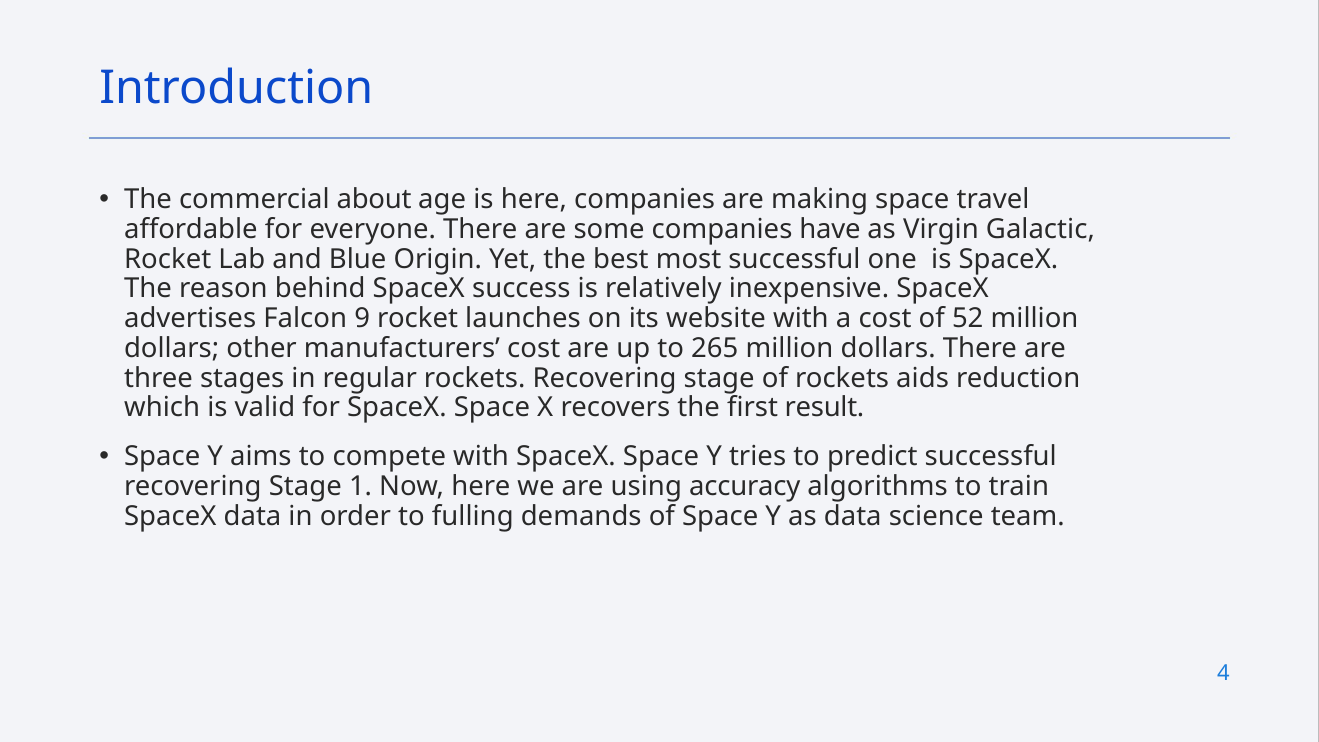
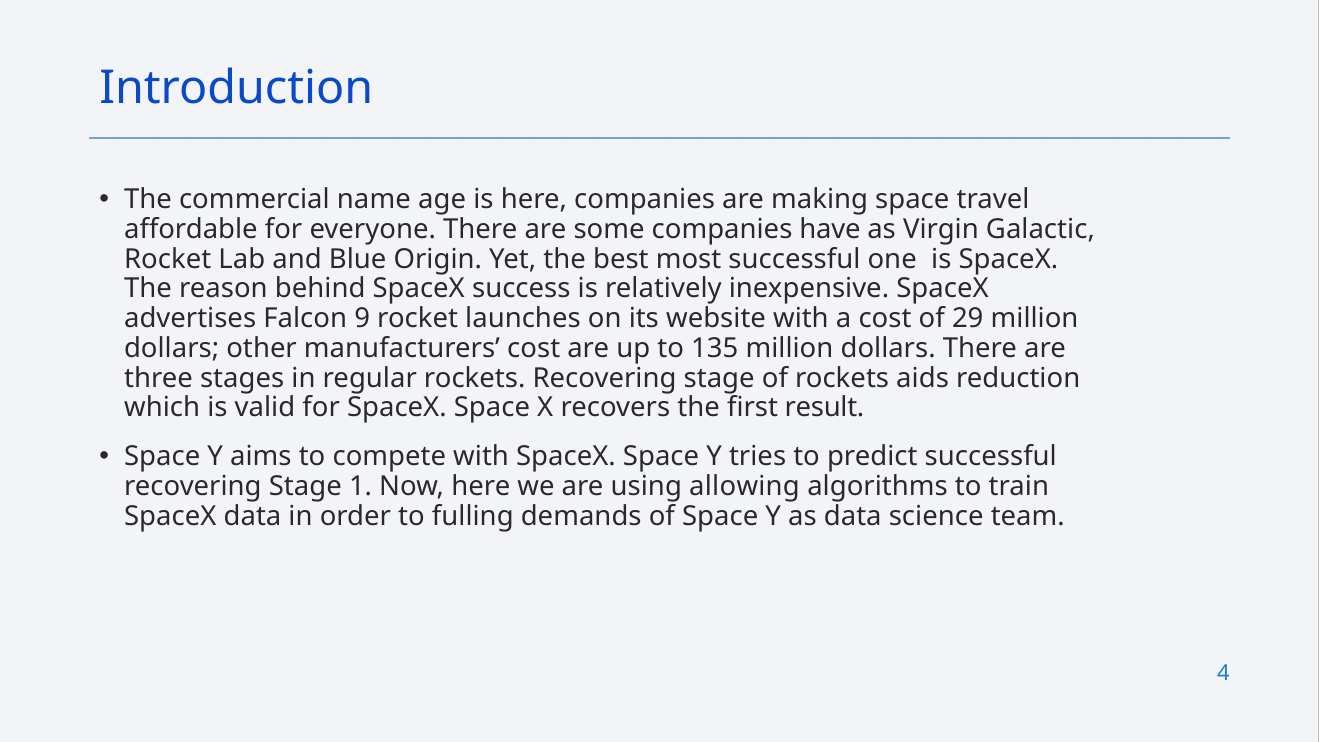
about: about -> name (374, 200)
52: 52 -> 29 (968, 319)
265: 265 -> 135 (715, 348)
accuracy: accuracy -> allowing (745, 486)
